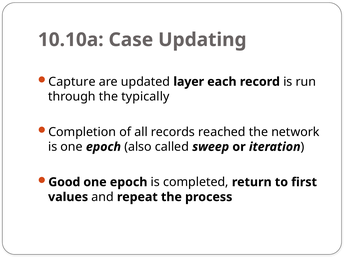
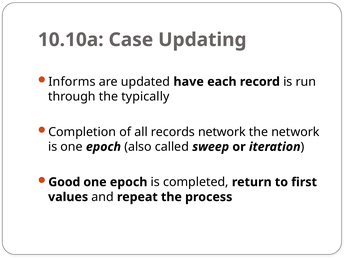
Capture: Capture -> Informs (72, 82)
layer: layer -> have (189, 82)
records reached: reached -> network (222, 132)
